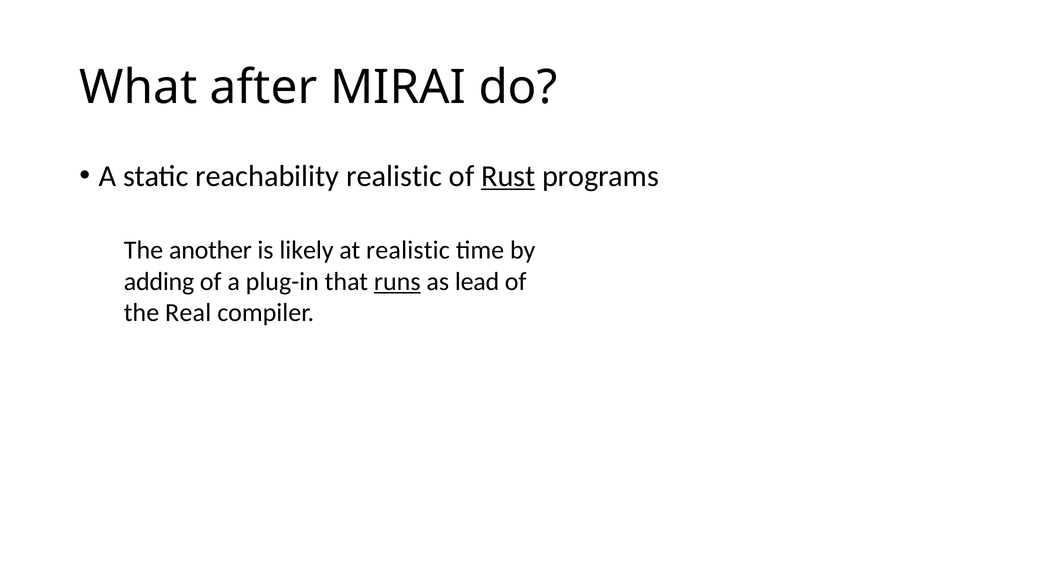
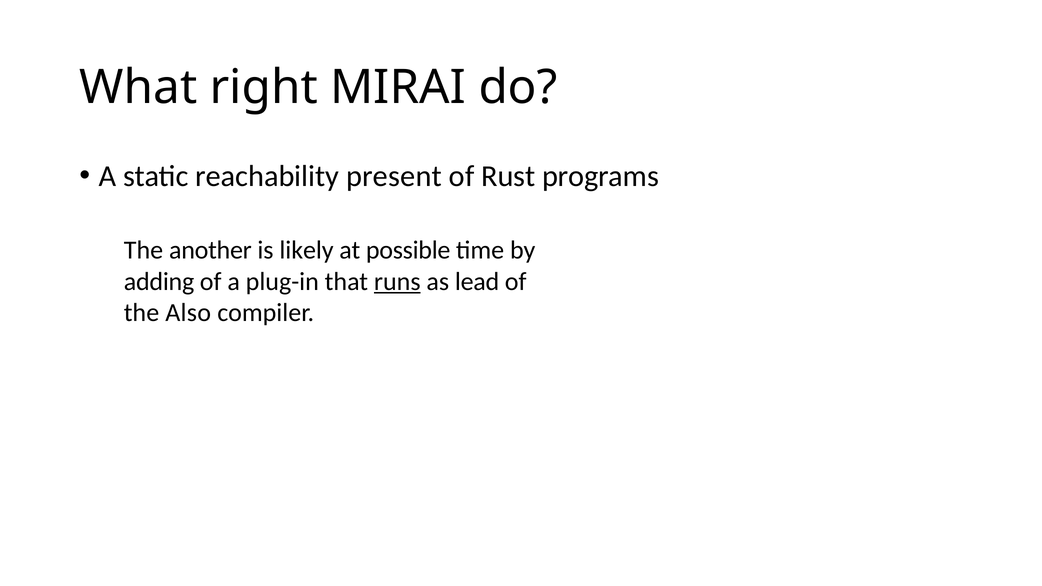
after: after -> right (264, 88)
reachability realistic: realistic -> present (394, 176)
Rust underline: present -> none (508, 176)
at realistic: realistic -> possible (408, 250)
Real: Real -> Also (188, 313)
